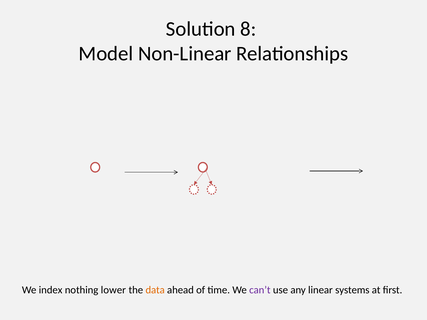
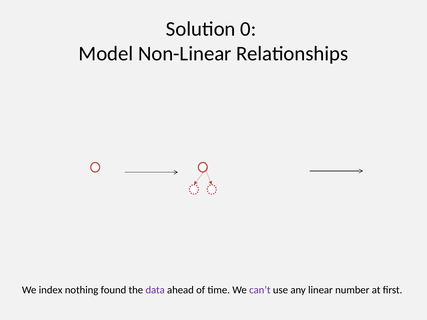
8: 8 -> 0 (248, 29)
lower: lower -> found (113, 290)
data colour: orange -> purple (155, 290)
systems: systems -> number (352, 290)
